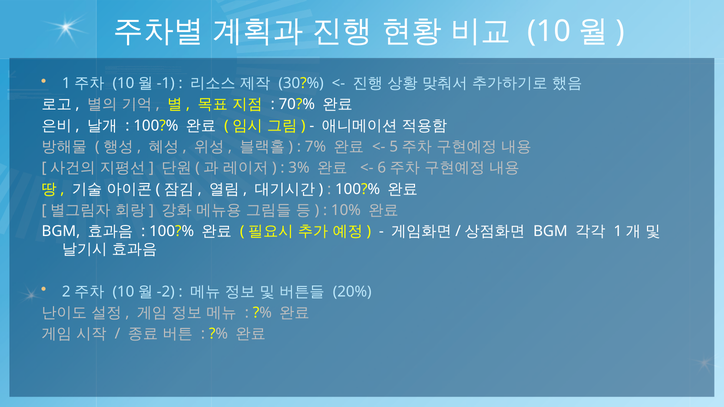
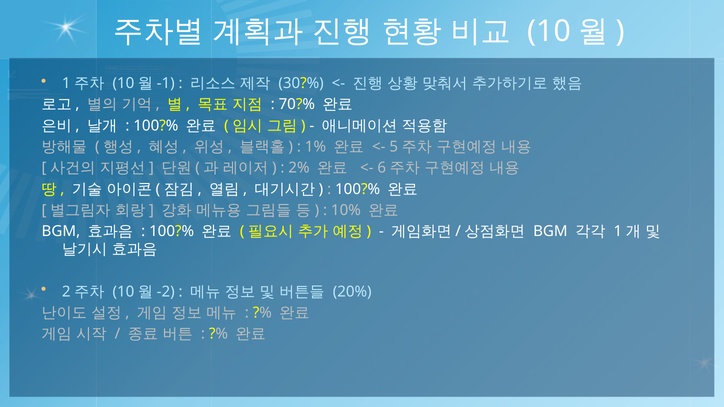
7%: 7% -> 1% (315, 147)
3%: 3% -> 2% (299, 168)
